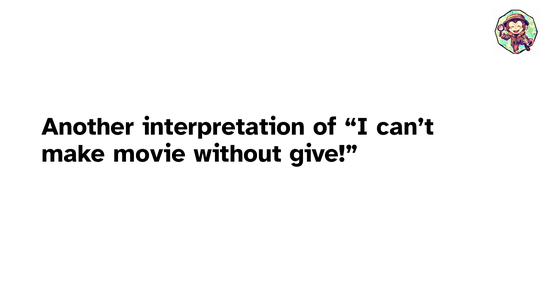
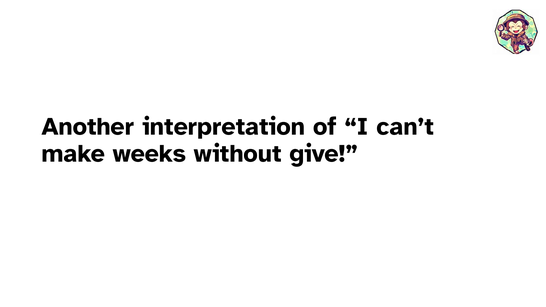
movie: movie -> weeks (150, 154)
